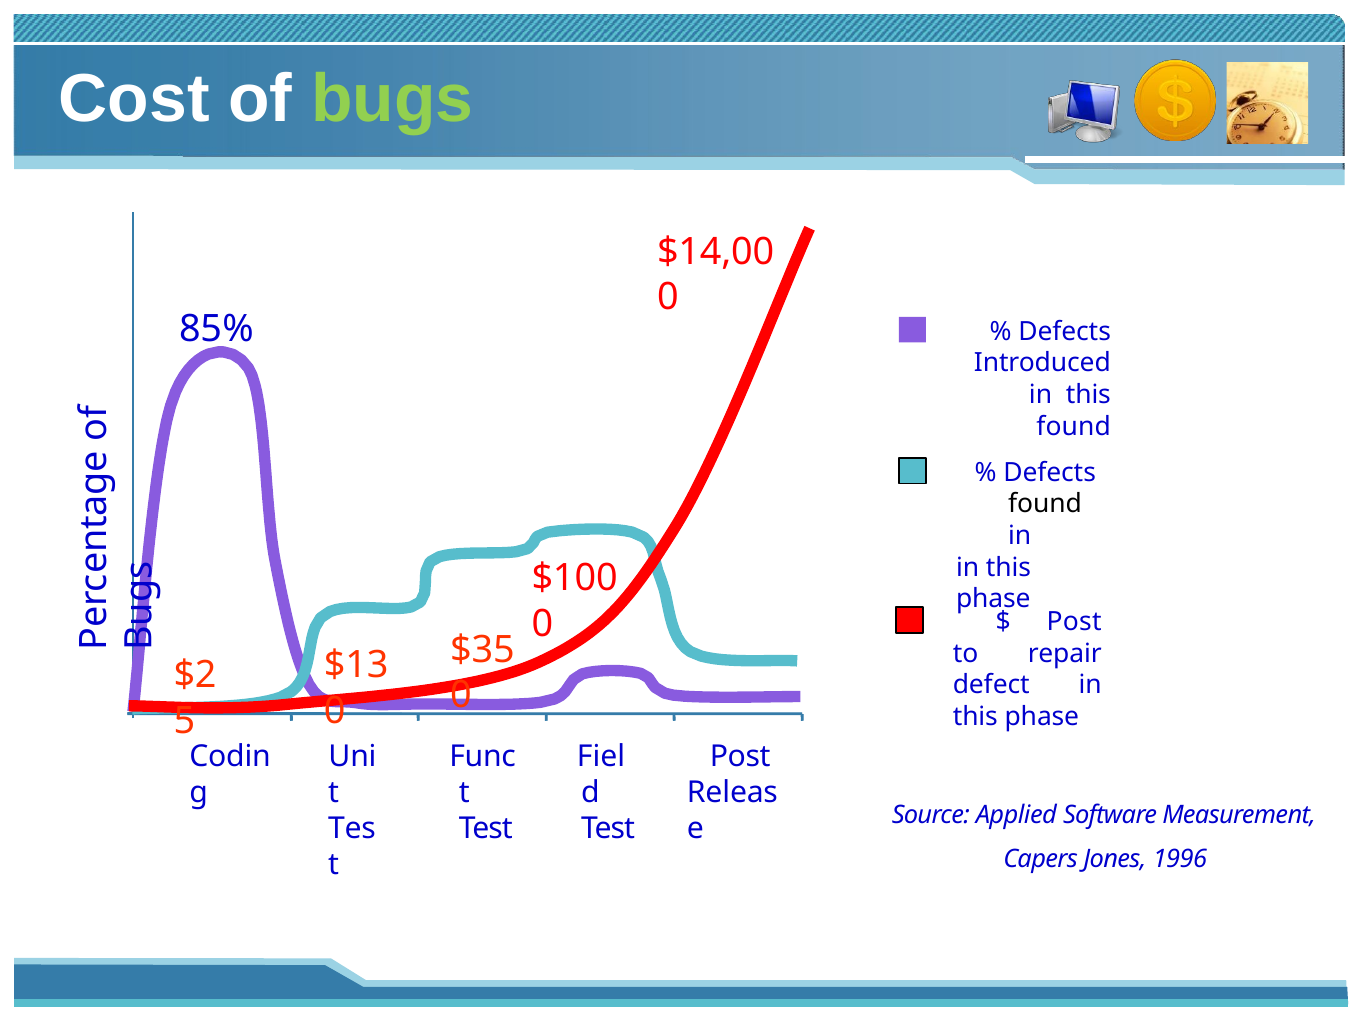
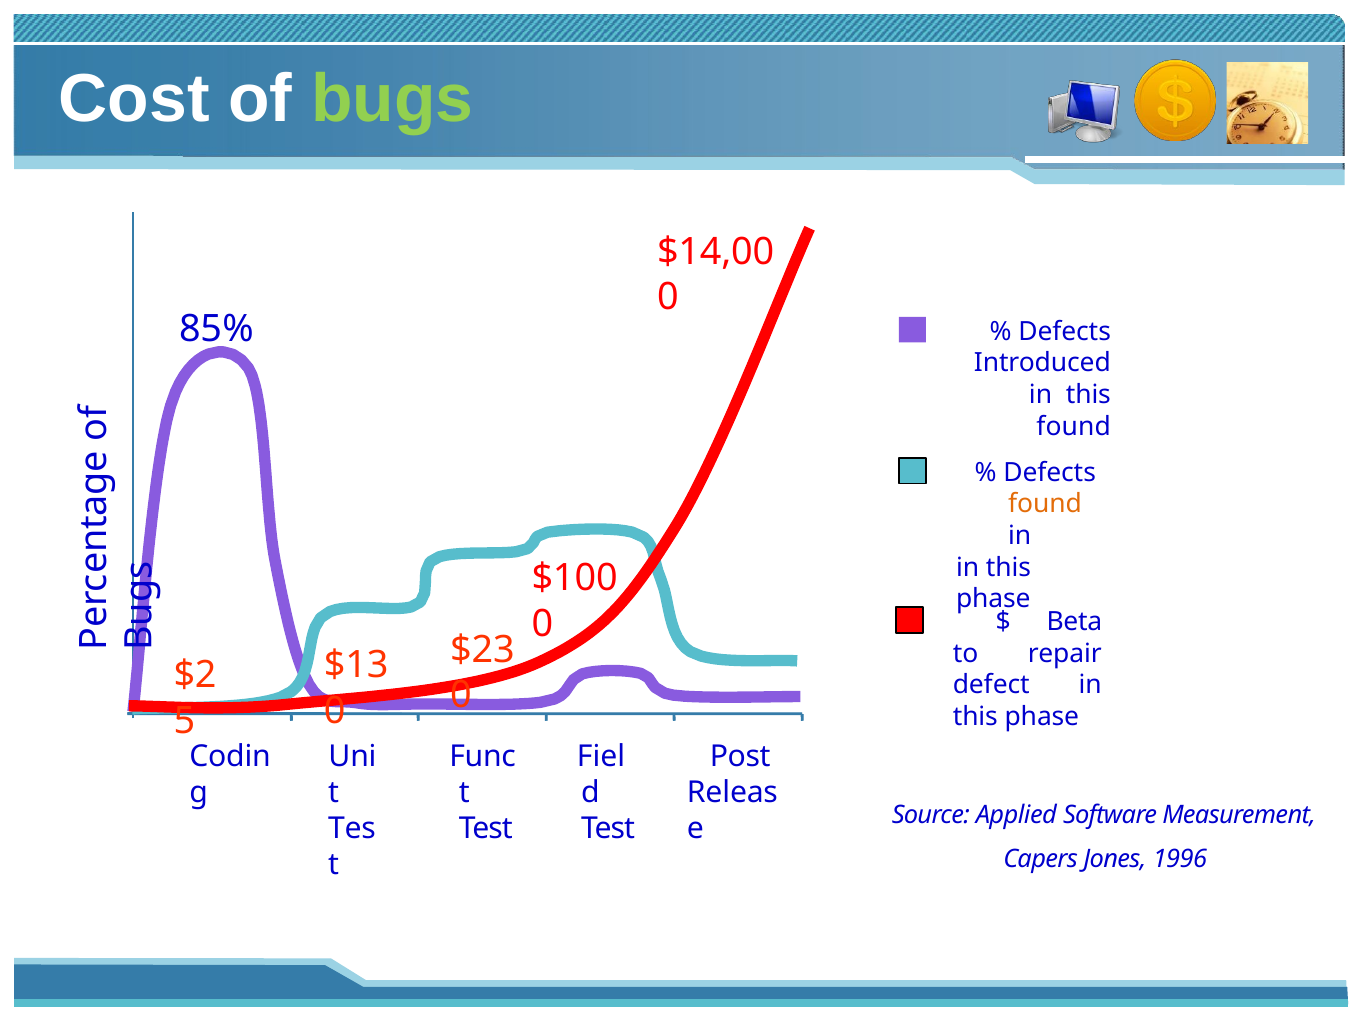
found colour: black -> orange (1045, 504)
Post: Post -> Beta (1074, 622)
$35: $35 -> $23 (482, 650)
